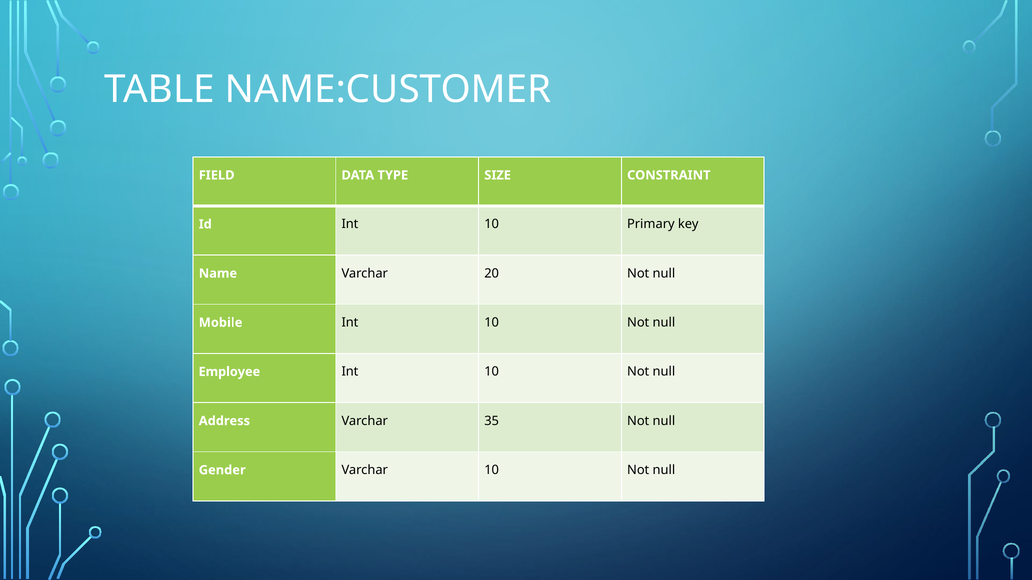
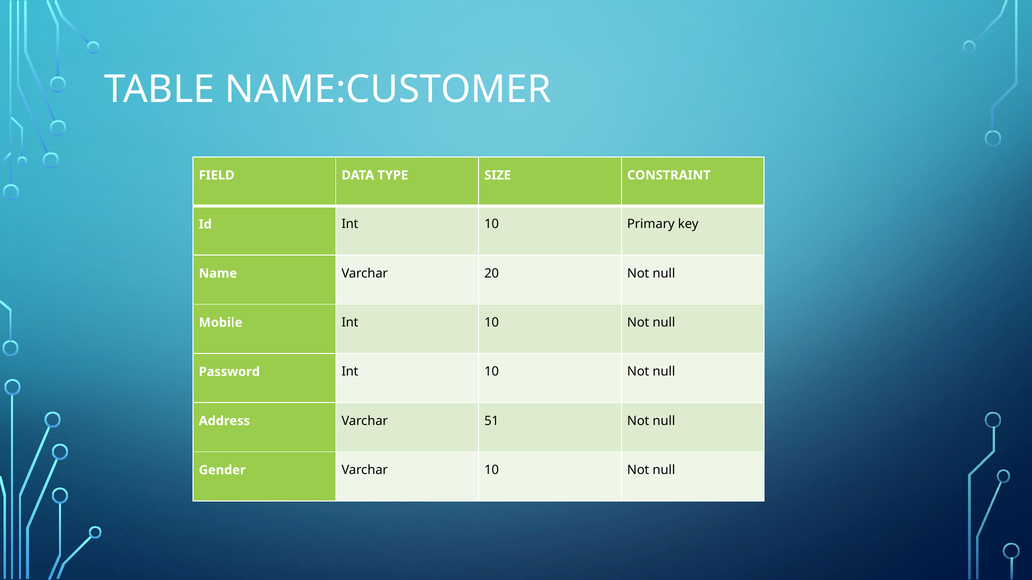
Employee: Employee -> Password (229, 372)
35: 35 -> 51 (492, 421)
